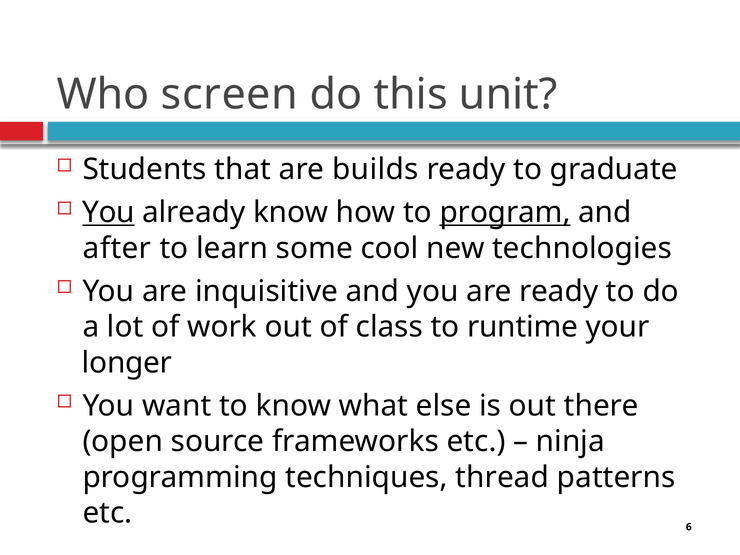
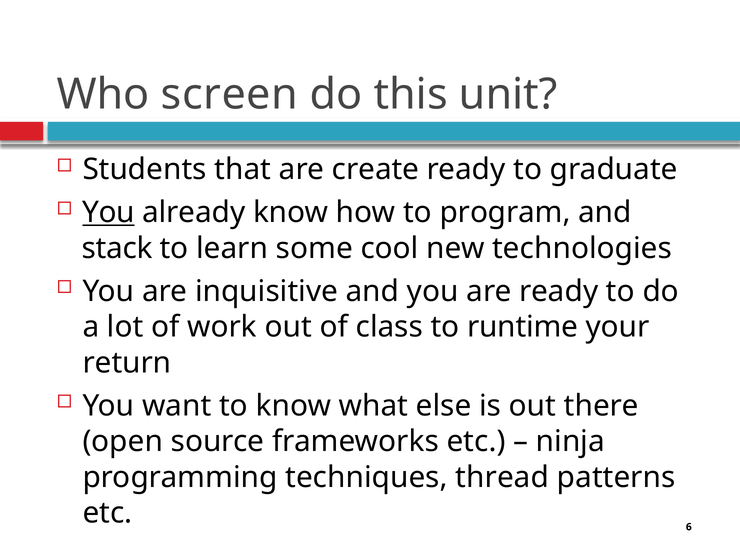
builds: builds -> create (376, 170)
program underline: present -> none (505, 213)
after: after -> stack (117, 248)
longer: longer -> return (127, 363)
